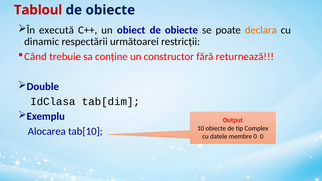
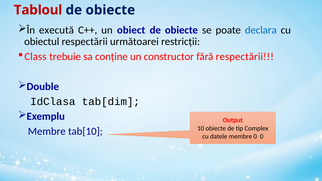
declara colour: orange -> blue (261, 30)
dinamic: dinamic -> obiectul (42, 42)
Când: Când -> Class (35, 57)
fără returnează: returnează -> respectării (245, 57)
Alocarea: Alocarea -> Membre (47, 131)
